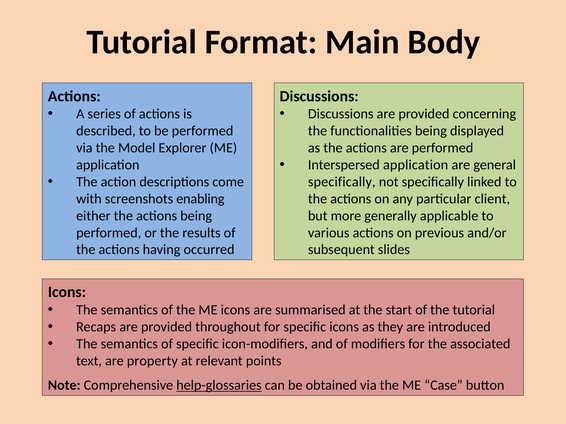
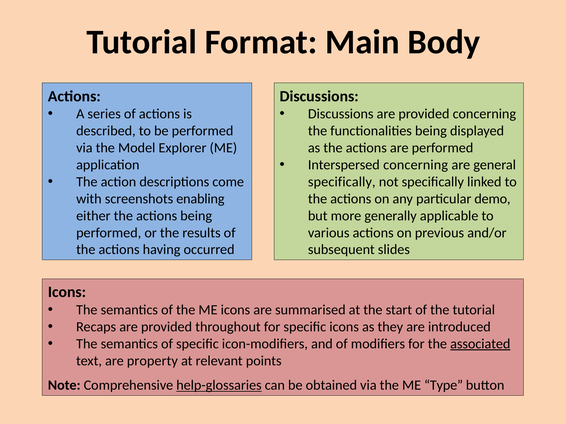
Interspersed application: application -> concerning (416, 165)
client: client -> demo (492, 199)
associated underline: none -> present (480, 344)
Case: Case -> Type (444, 386)
